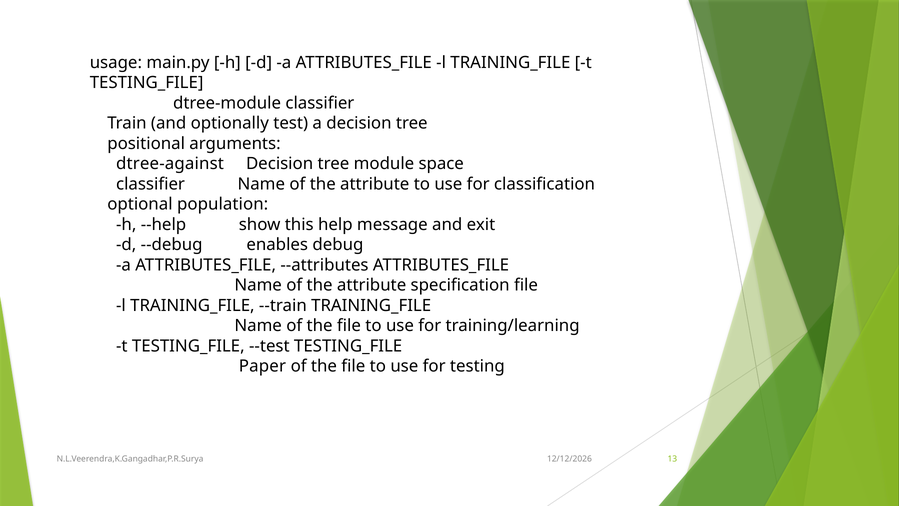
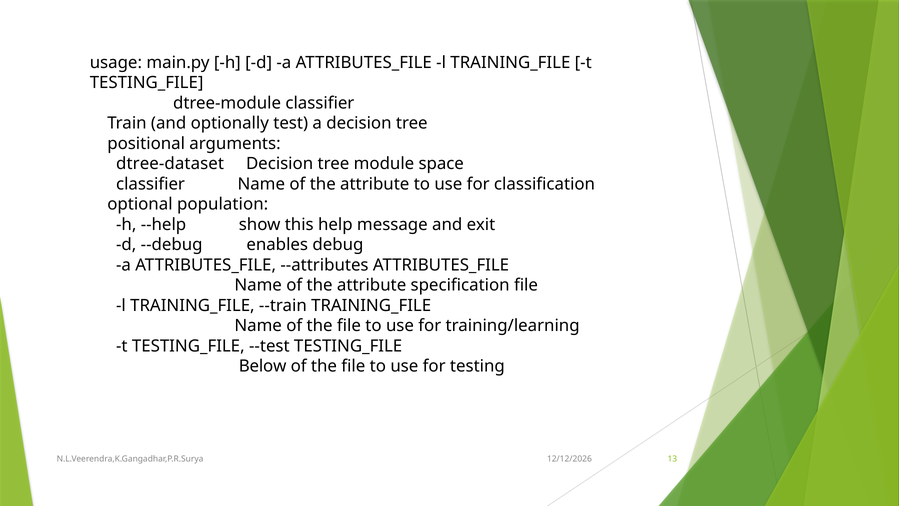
dtree-against: dtree-against -> dtree-dataset (170, 164)
Paper: Paper -> Below (263, 366)
